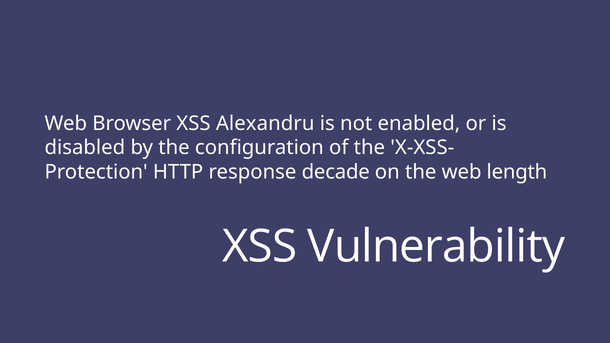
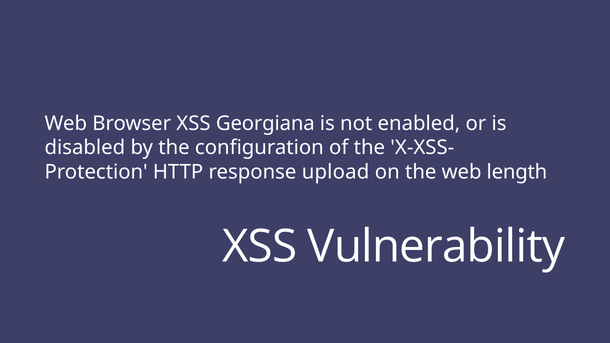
Alexandru: Alexandru -> Georgiana (265, 123)
decade: decade -> upload (336, 172)
